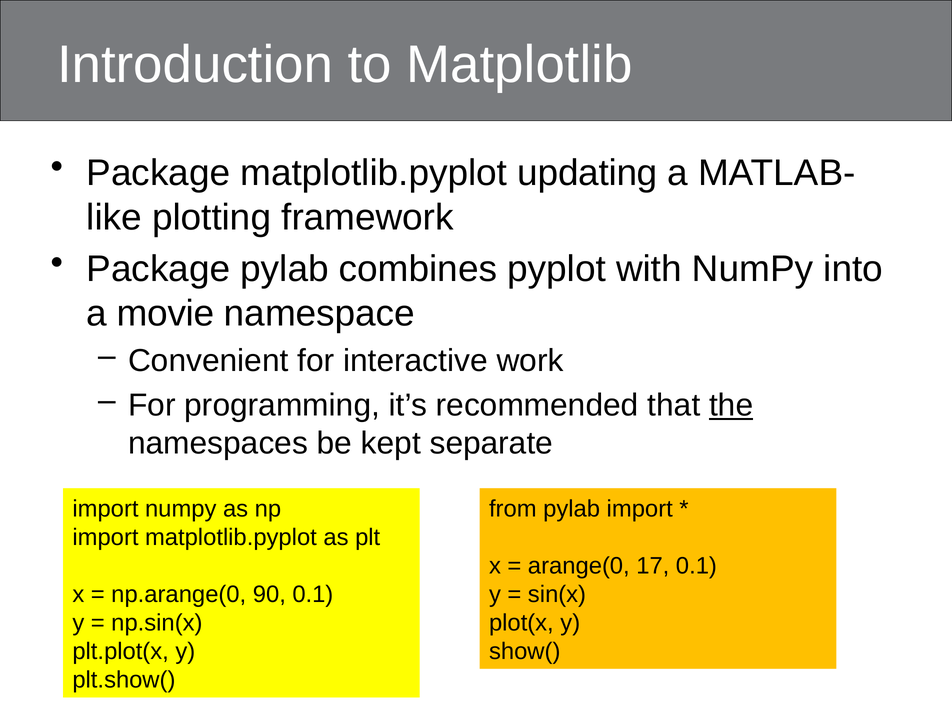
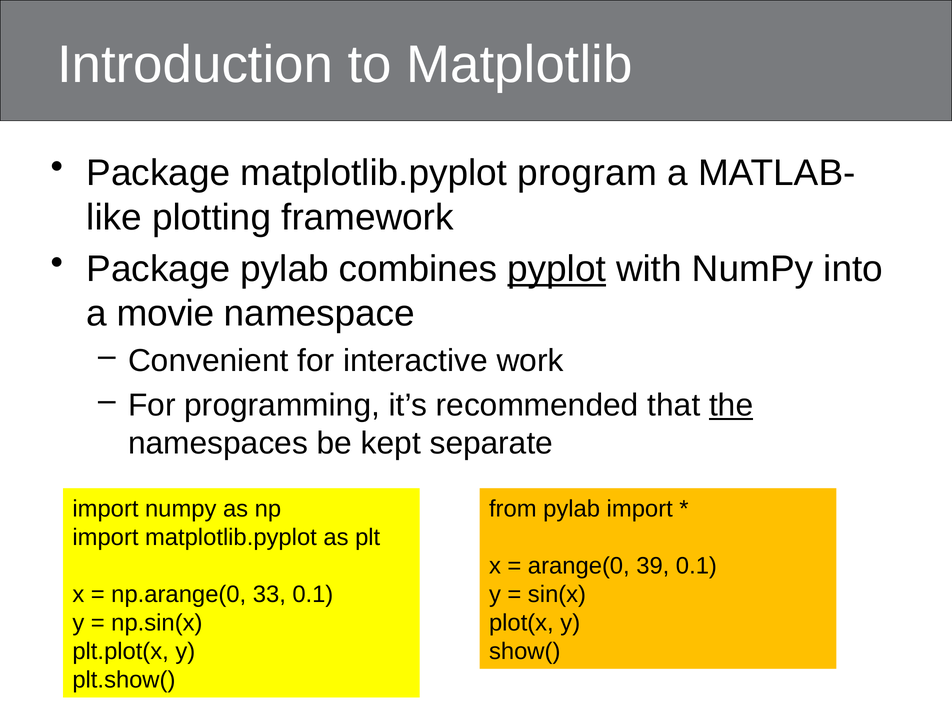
updating: updating -> program (587, 173)
pyplot underline: none -> present (557, 269)
17: 17 -> 39 (653, 566)
90: 90 -> 33 (269, 594)
